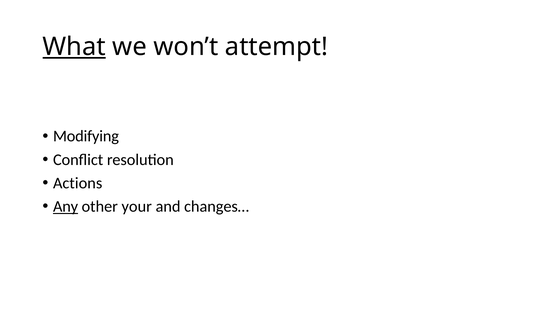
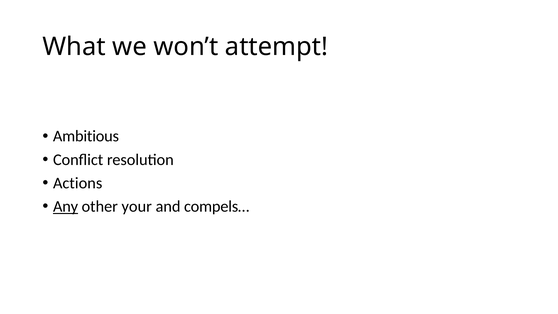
What underline: present -> none (74, 47)
Modifying: Modifying -> Ambitious (86, 136)
changes…: changes… -> compels… (217, 206)
